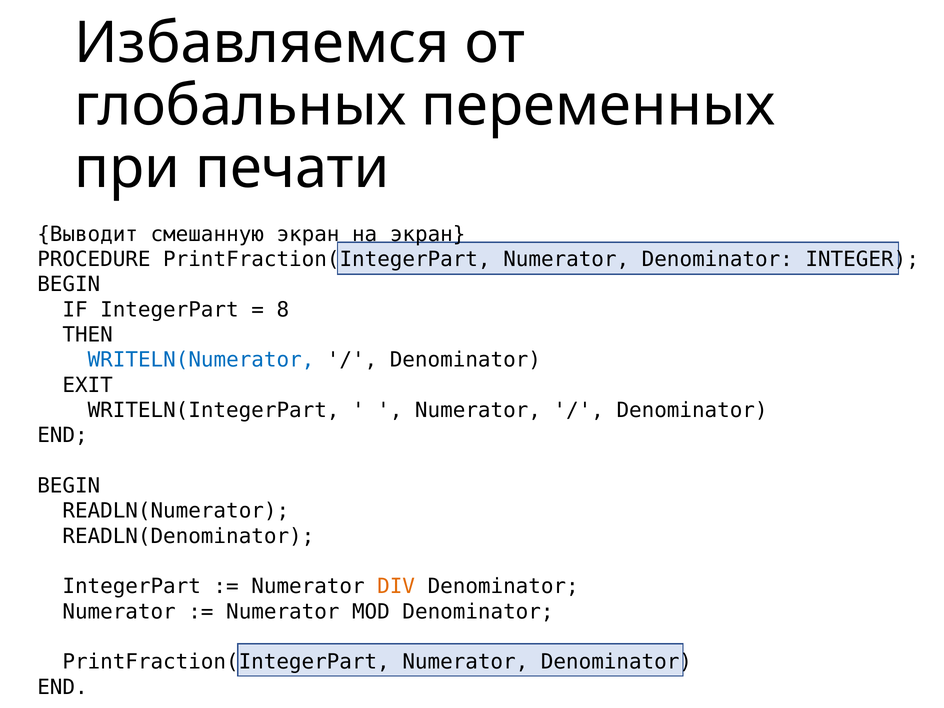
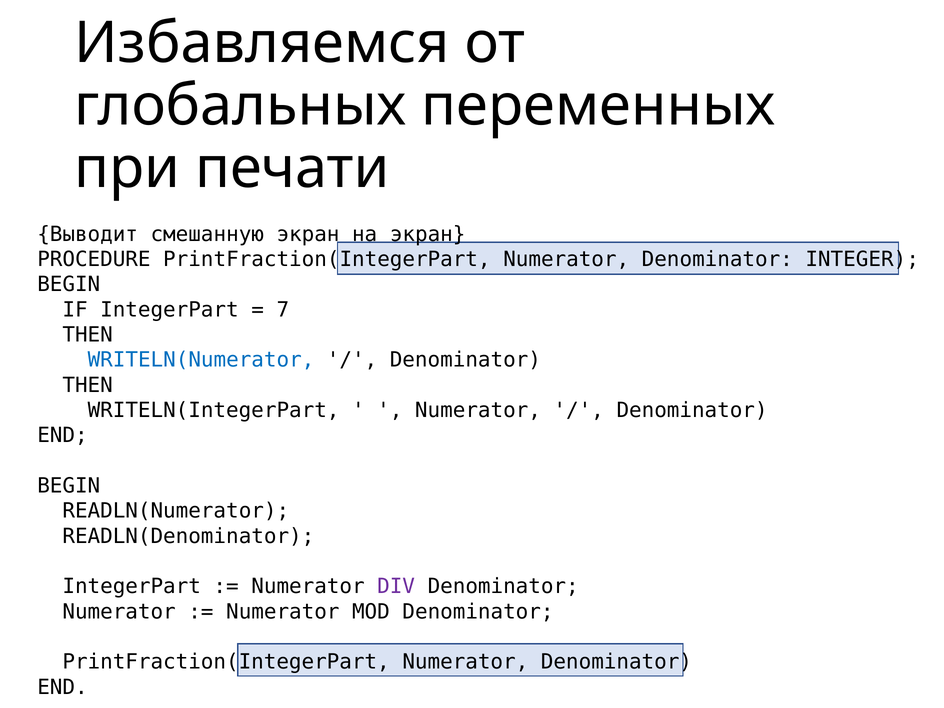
8: 8 -> 7 (283, 310)
EXIT: EXIT -> THEN (88, 385)
DIV colour: orange -> purple (396, 586)
